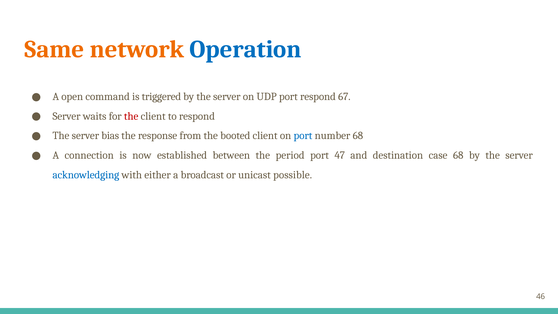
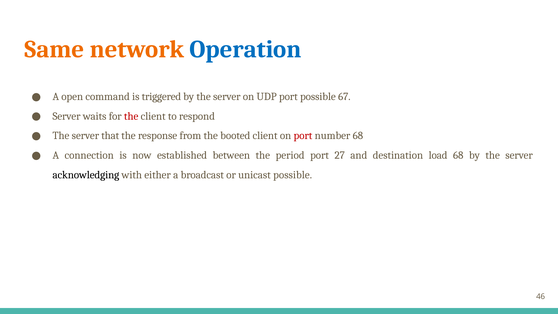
port respond: respond -> possible (318, 97)
bias: bias -> that (110, 136)
port colour: blue -> red (303, 136)
47: 47 -> 27 (340, 155)
case: case -> load (438, 155)
acknowledging colour: blue -> black (86, 175)
